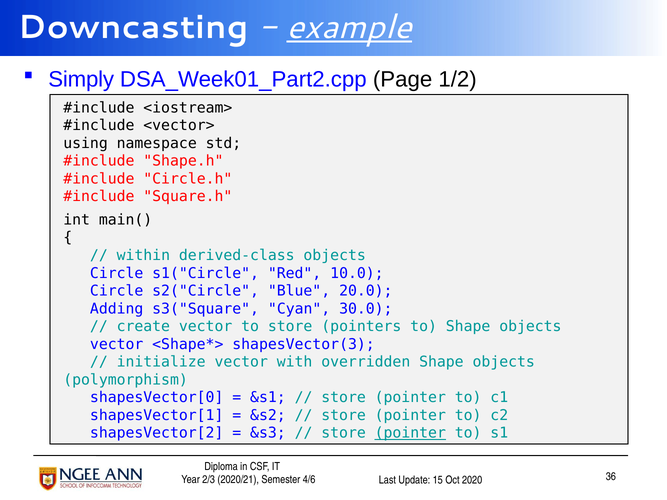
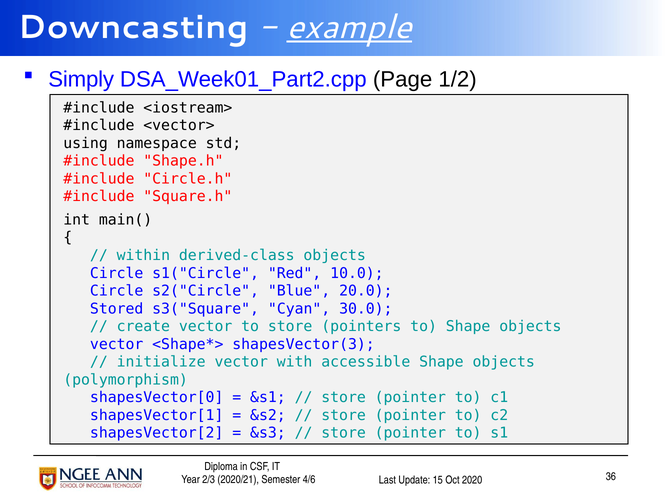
Adding: Adding -> Stored (117, 309)
overridden: overridden -> accessible (366, 362)
pointer underline: present -> none (410, 433)
